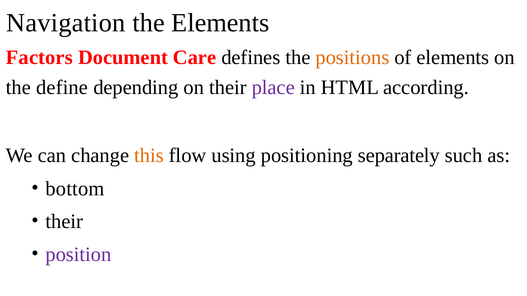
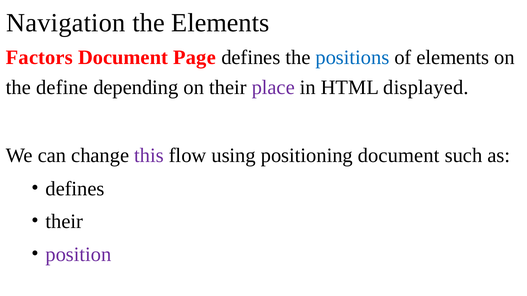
Care: Care -> Page (194, 57)
positions colour: orange -> blue (352, 57)
according: according -> displayed (426, 87)
this colour: orange -> purple (149, 156)
positioning separately: separately -> document (399, 156)
bottom: bottom -> defines (75, 189)
